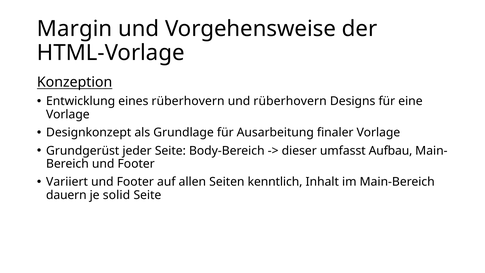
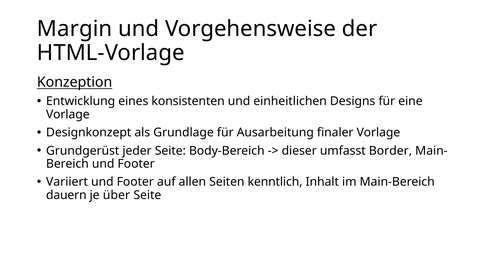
eines rüberhovern: rüberhovern -> konsistenten (188, 101)
und rüberhovern: rüberhovern -> einheitlichen (290, 101)
Aufbau: Aufbau -> Border (390, 151)
solid: solid -> über (116, 195)
